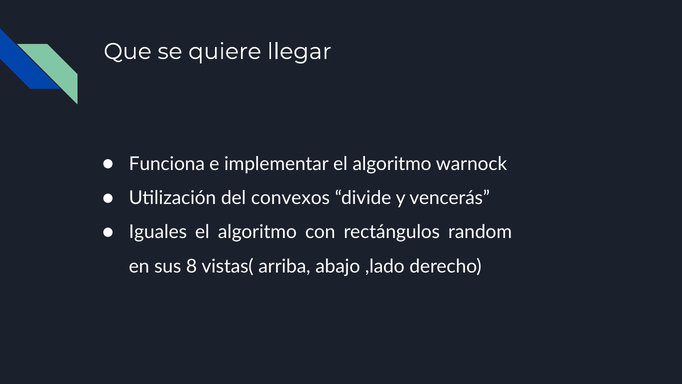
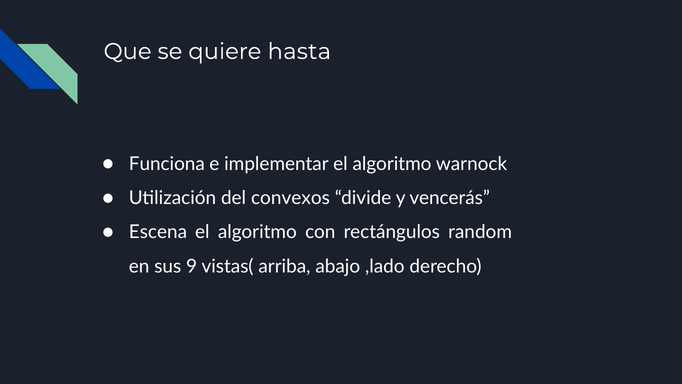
llegar: llegar -> hasta (299, 51)
Iguales: Iguales -> Escena (158, 232)
8: 8 -> 9 (192, 266)
